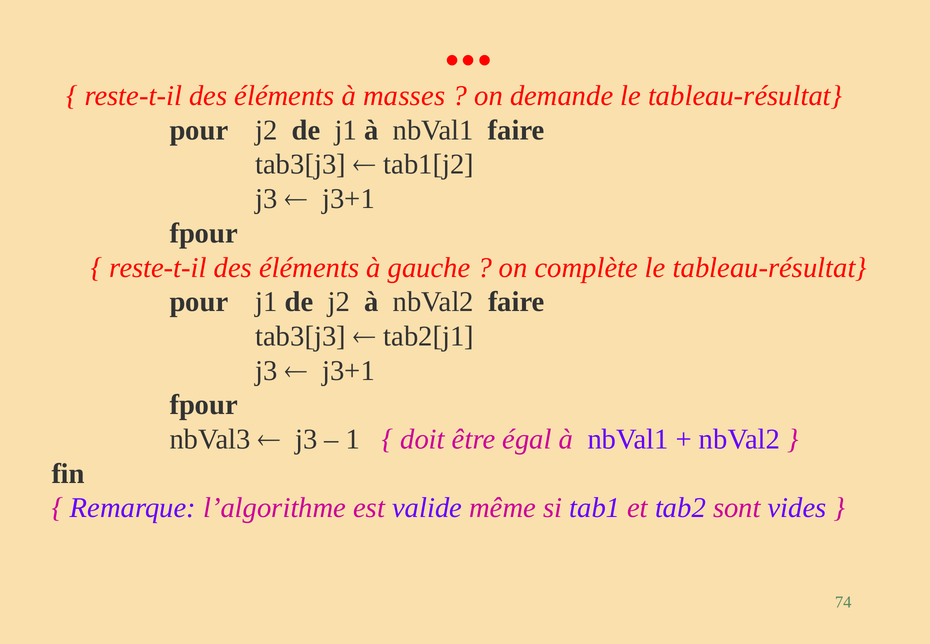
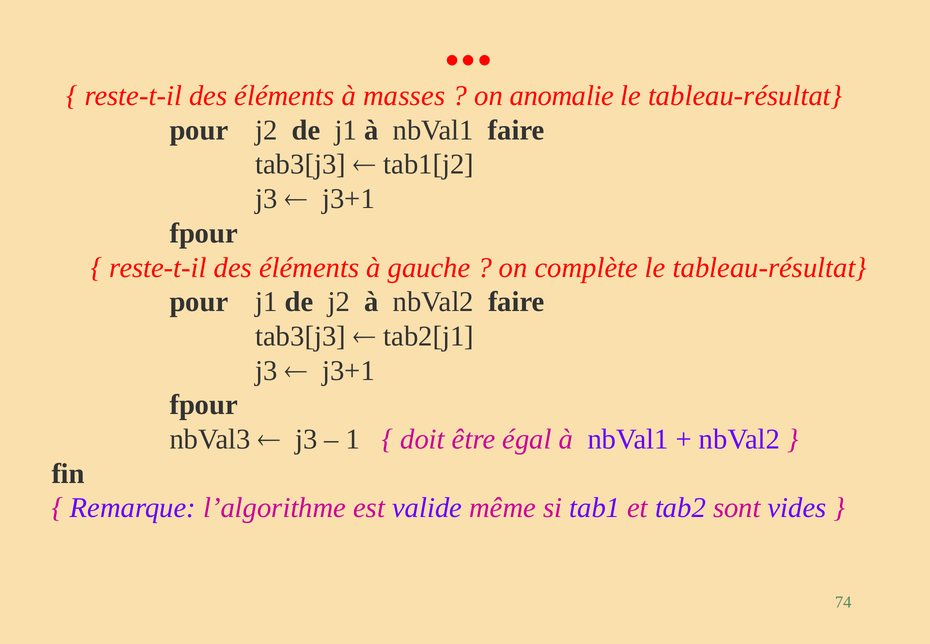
demande: demande -> anomalie (562, 96)
